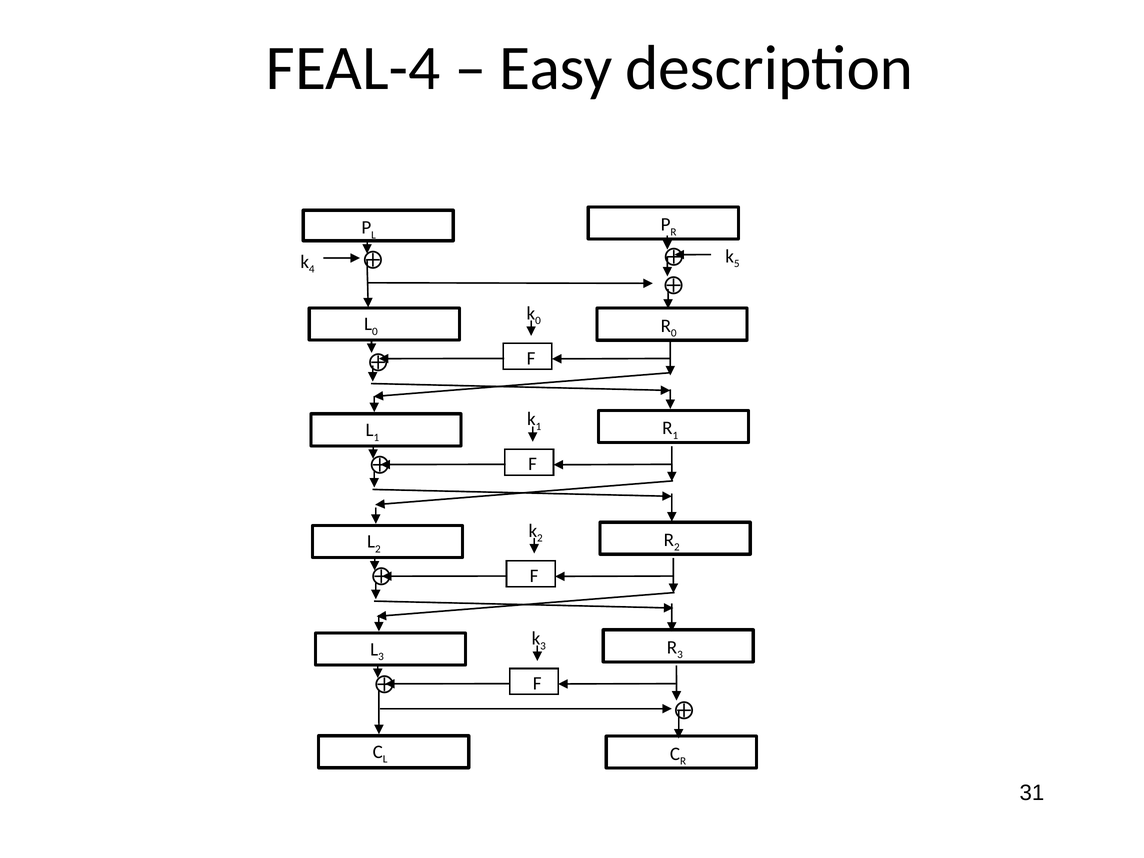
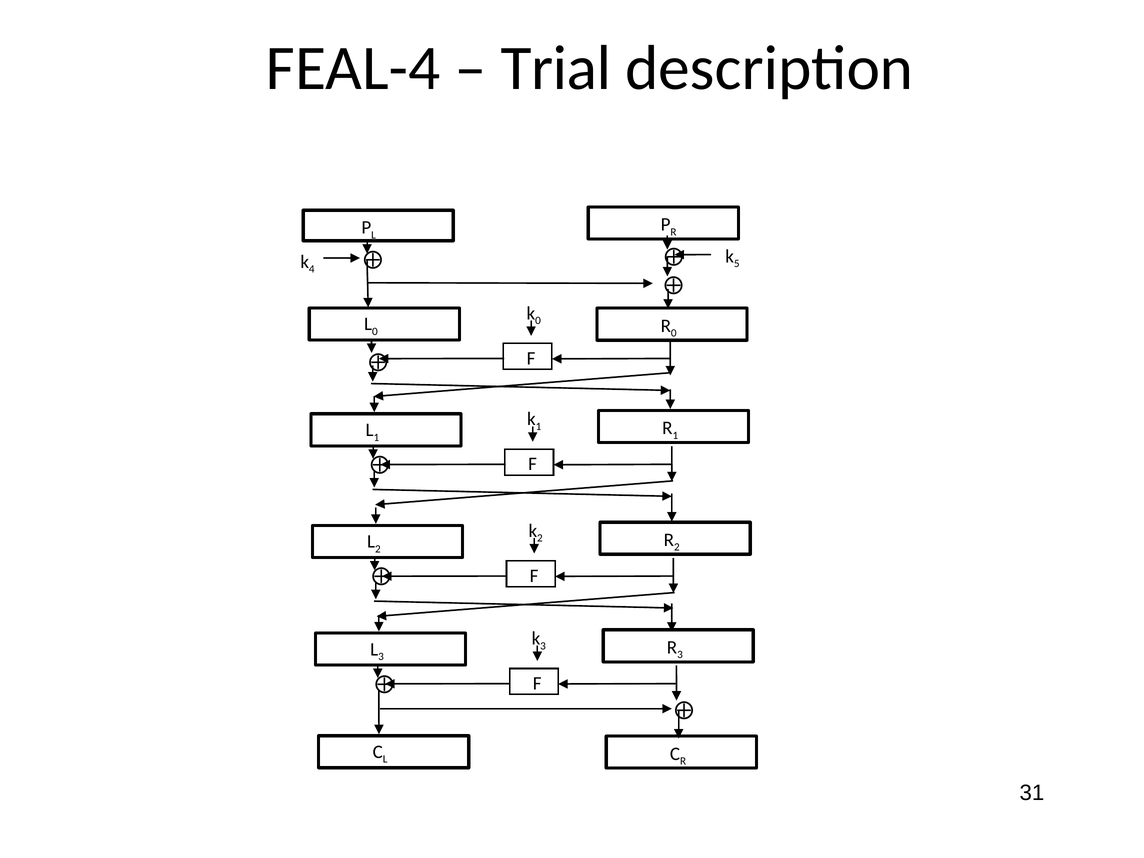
Easy: Easy -> Trial (556, 68)
